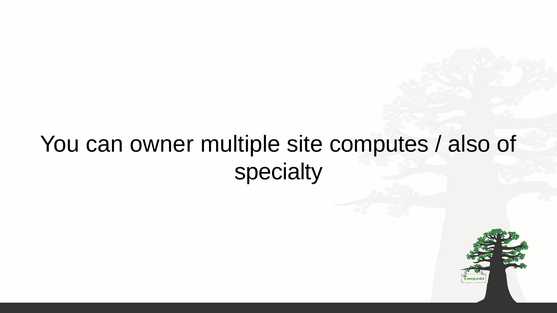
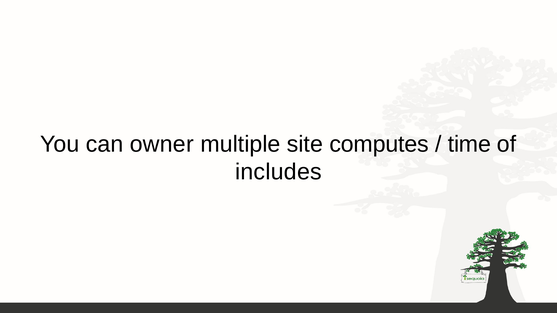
also: also -> time (469, 144)
specialty: specialty -> includes (278, 172)
